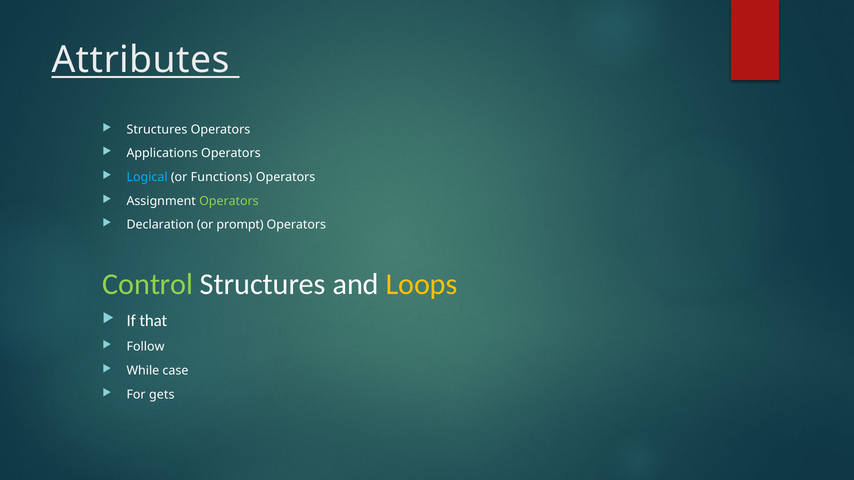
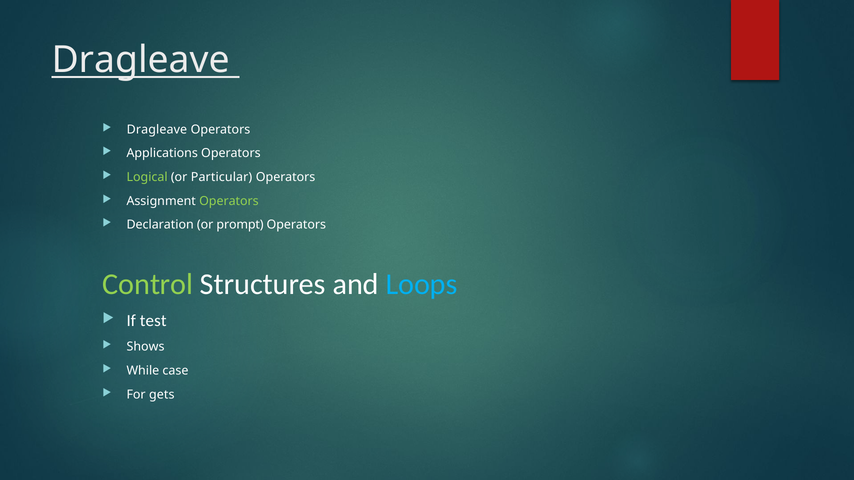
Attributes: Attributes -> Dragleave (141, 60)
Structures: Structures -> Dragleave (157, 130)
Logical colour: light blue -> light green (147, 177)
Functions: Functions -> Particular (222, 177)
Loops colour: yellow -> light blue (422, 285)
that: that -> test (153, 321)
Follow: Follow -> Shows (145, 347)
